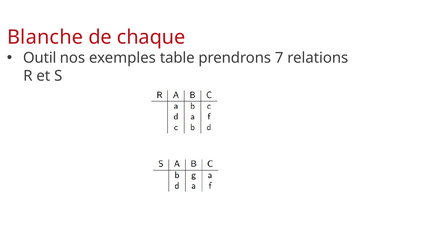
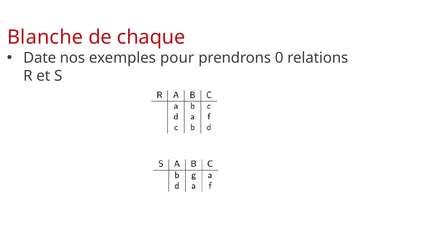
Outil: Outil -> Date (40, 58)
table: table -> pour (177, 58)
7: 7 -> 0 (279, 58)
